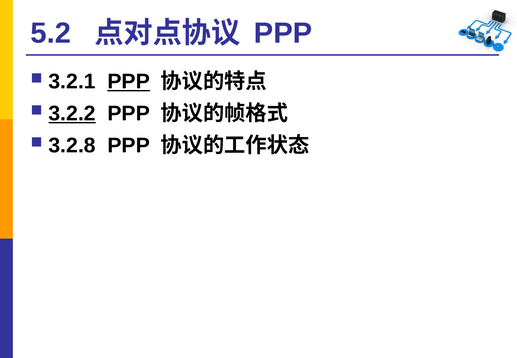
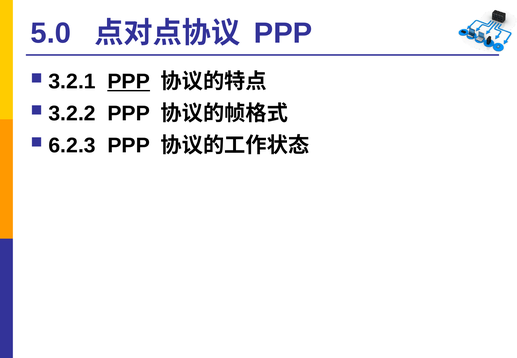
5.2: 5.2 -> 5.0 (51, 33)
3.2.2 underline: present -> none (72, 114)
3.2.8: 3.2.8 -> 6.2.3 (72, 146)
